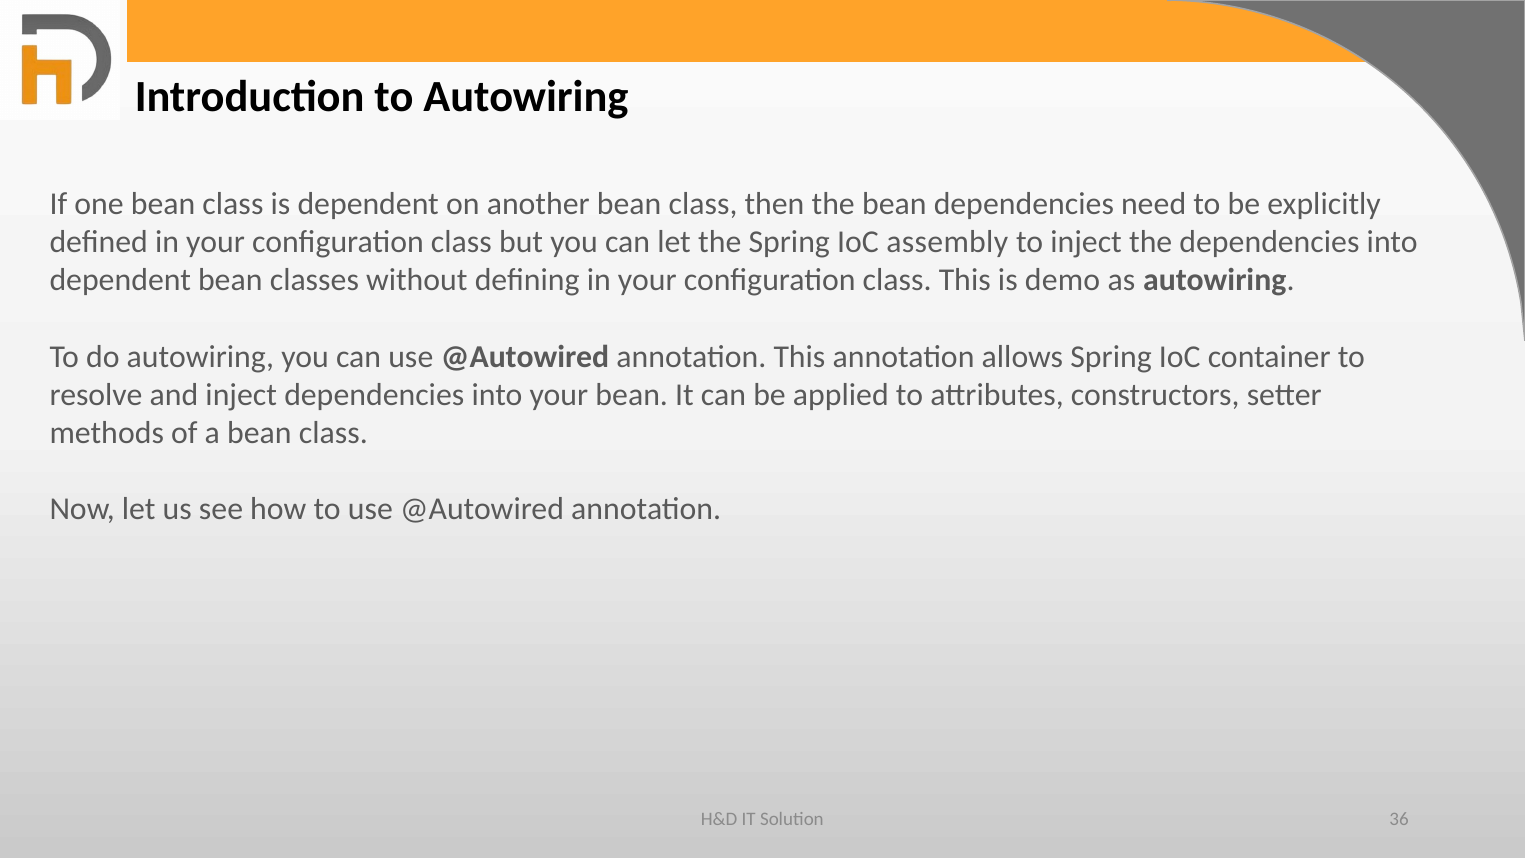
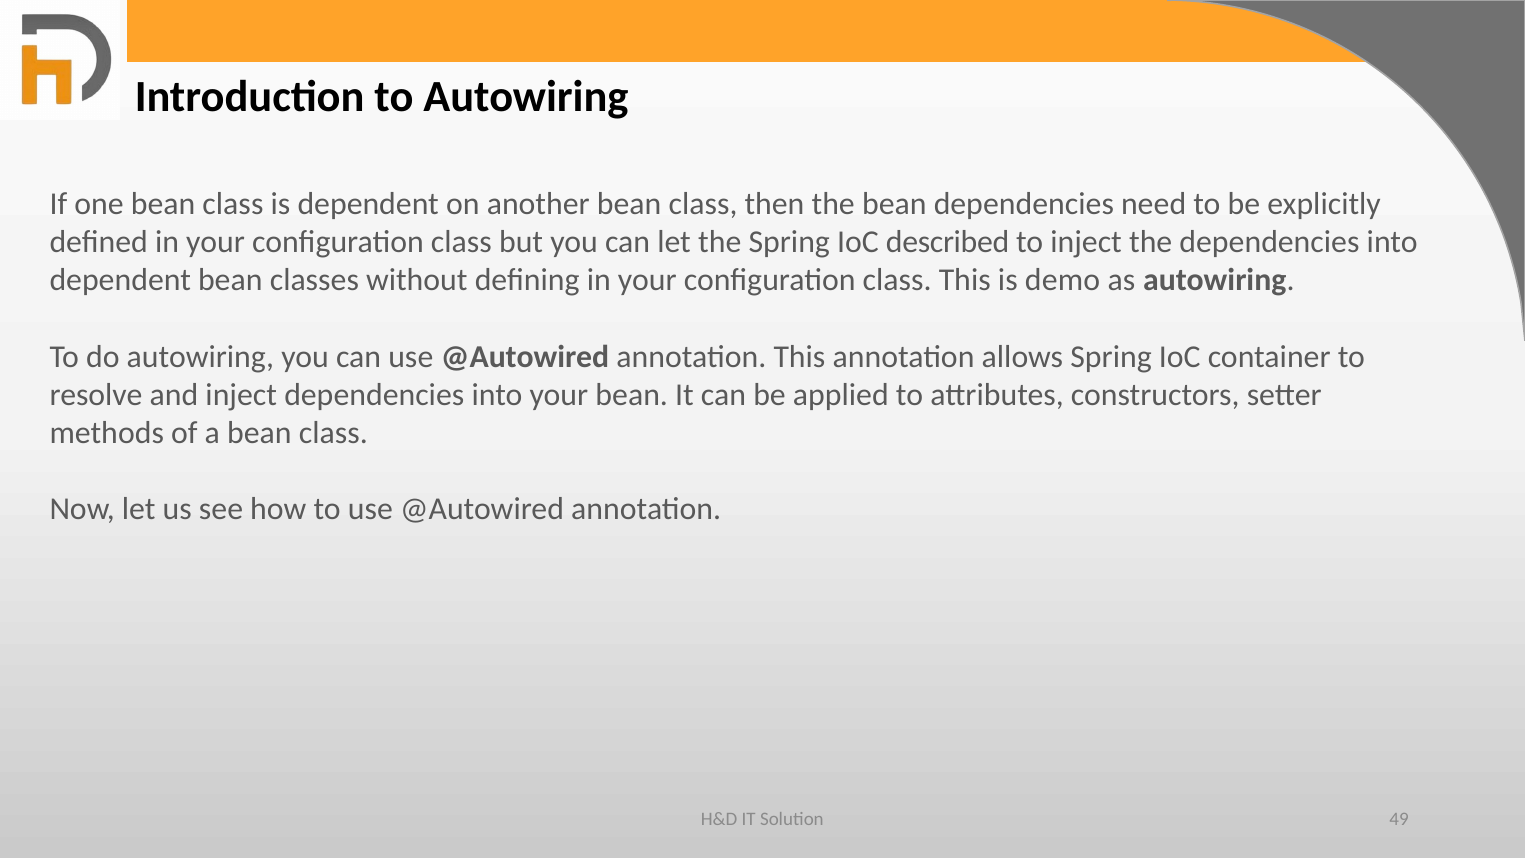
assembly: assembly -> described (948, 242)
36: 36 -> 49 (1399, 819)
